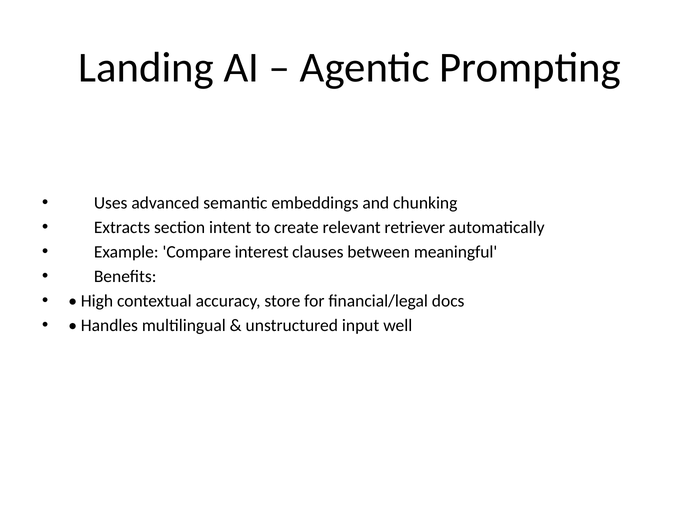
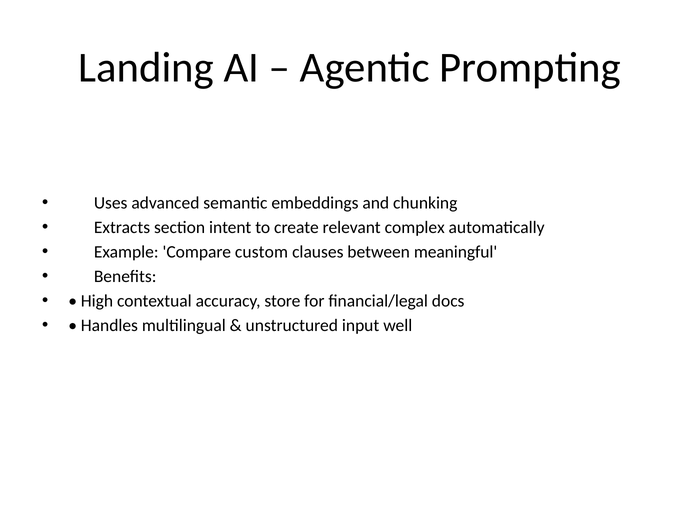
retriever: retriever -> complex (415, 228)
interest: interest -> custom (261, 252)
